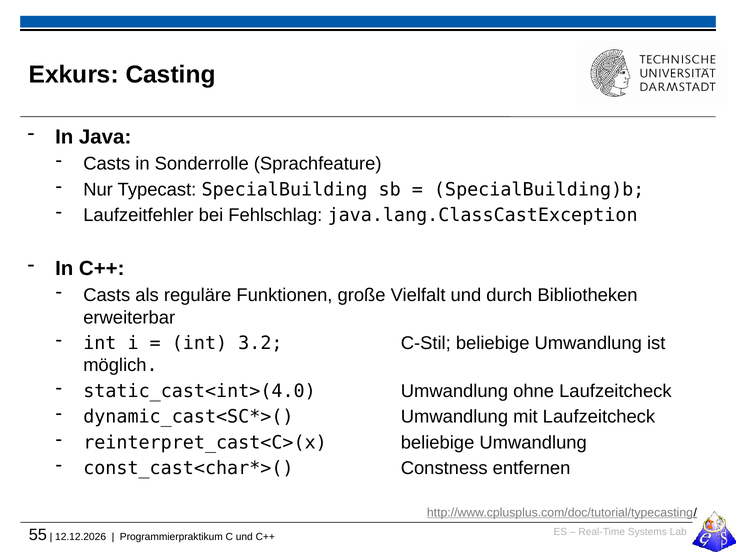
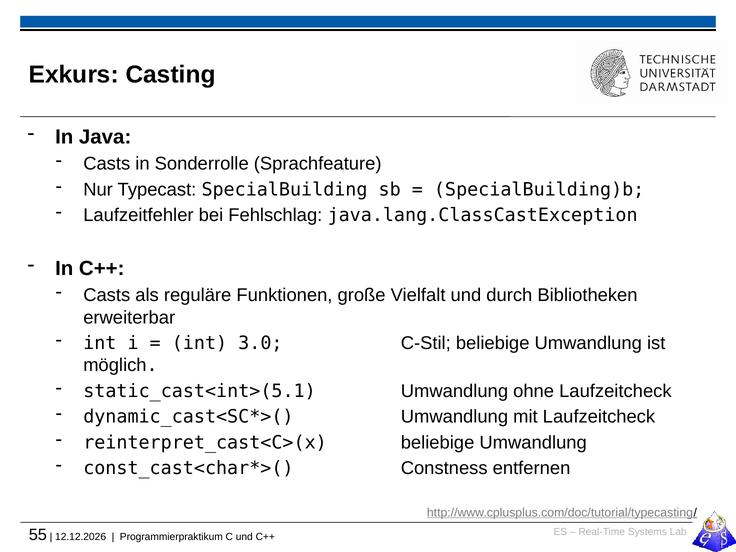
3.2: 3.2 -> 3.0 (260, 343)
static_cast<int>(4.0: static_cast<int>(4.0 -> static_cast<int>(5.1 (200, 391)
